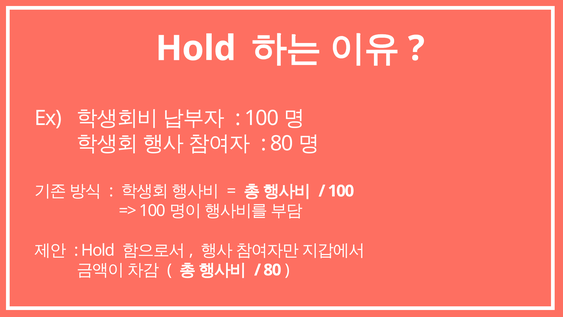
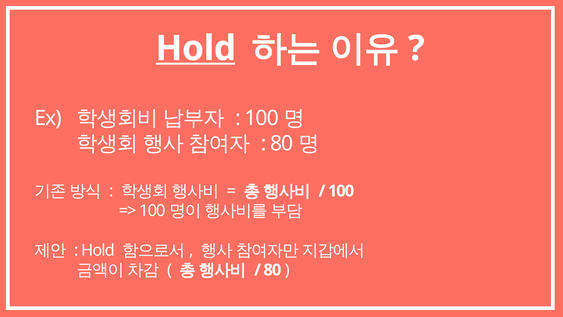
Hold underline: none -> present (196, 48)
